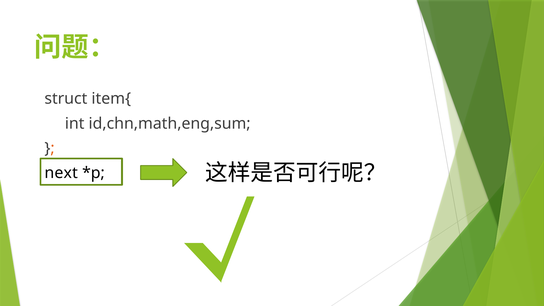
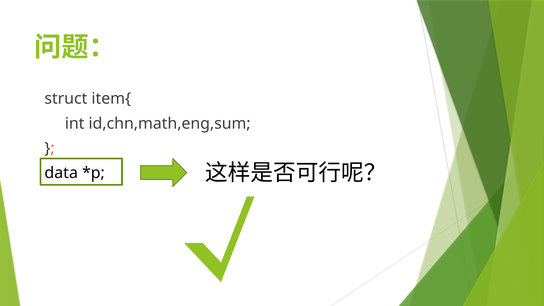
next: next -> data (61, 173)
